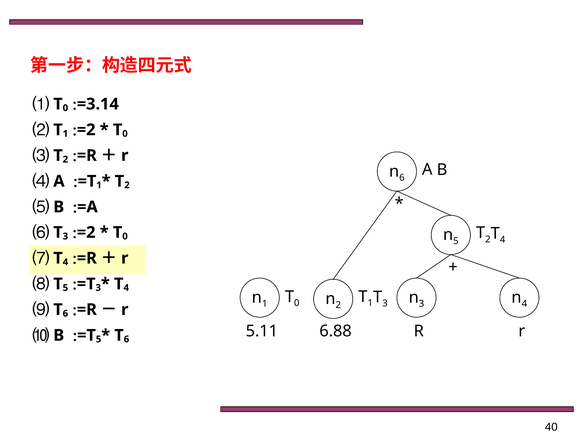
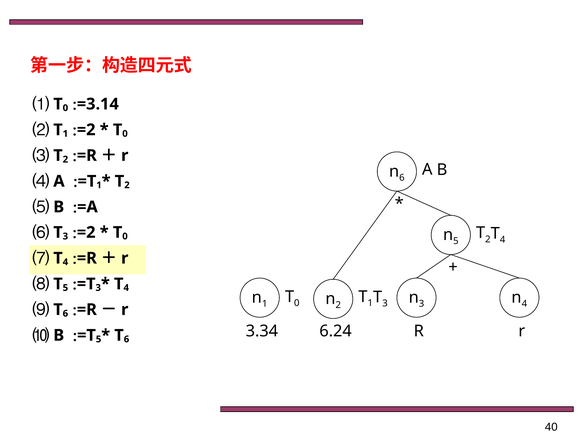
5.11: 5.11 -> 3.34 (262, 331)
6.88: 6.88 -> 6.24 (336, 331)
